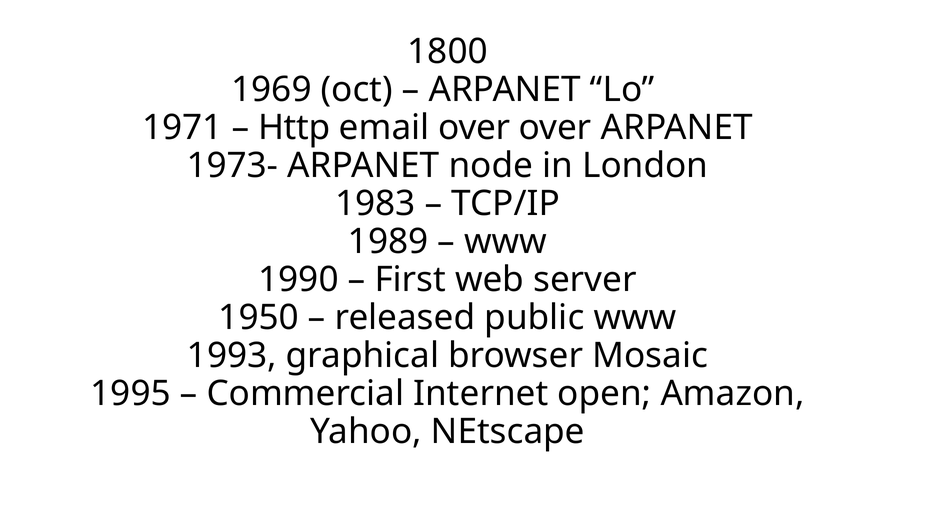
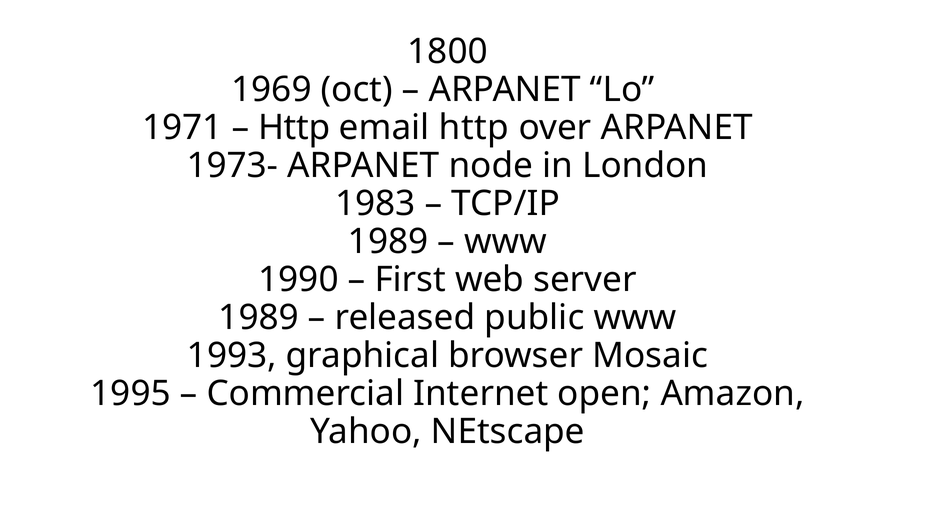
email over: over -> http (474, 128)
1950: 1950 -> 1989 (259, 318)
